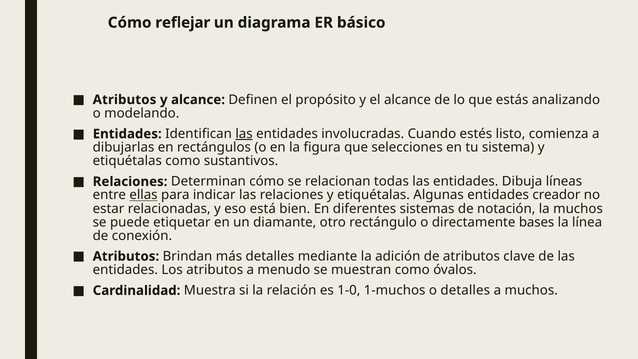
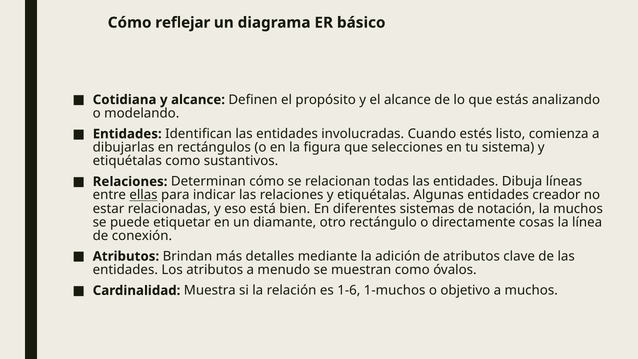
Atributos: Atributos -> Cotidiana (125, 100)
las underline: present -> none (244, 134)
bases: bases -> cosas (537, 222)
1-0: 1-0 -> 1-6 (349, 290)
o detalles: detalles -> objetivo (465, 290)
